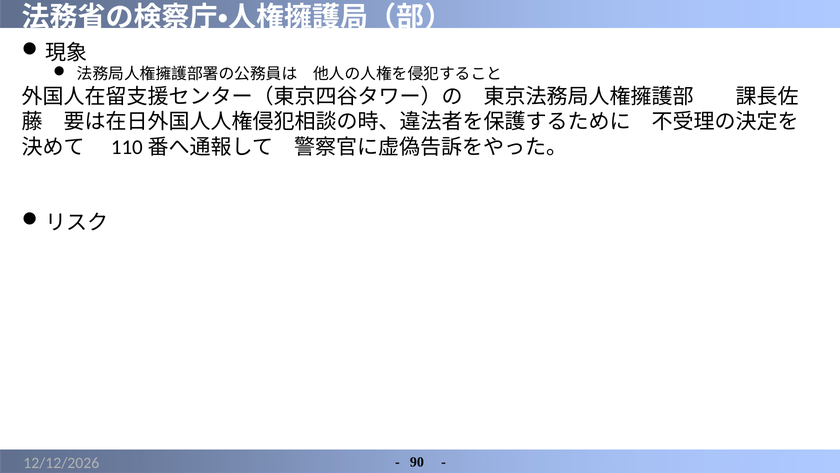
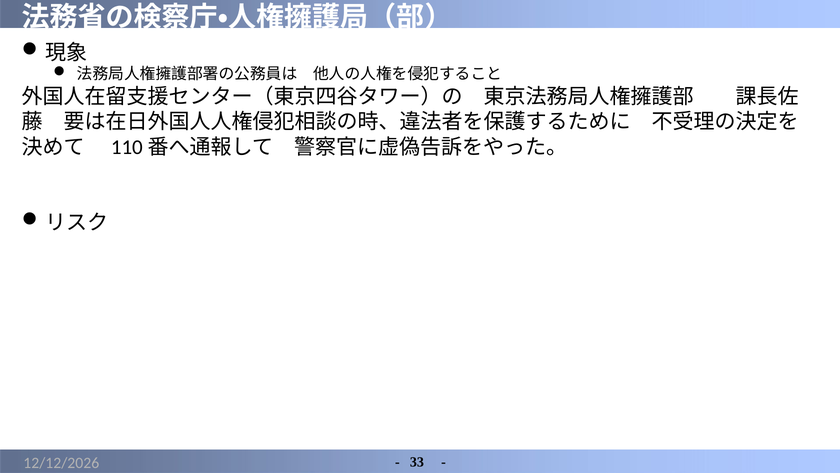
90: 90 -> 33 (417, 462)
